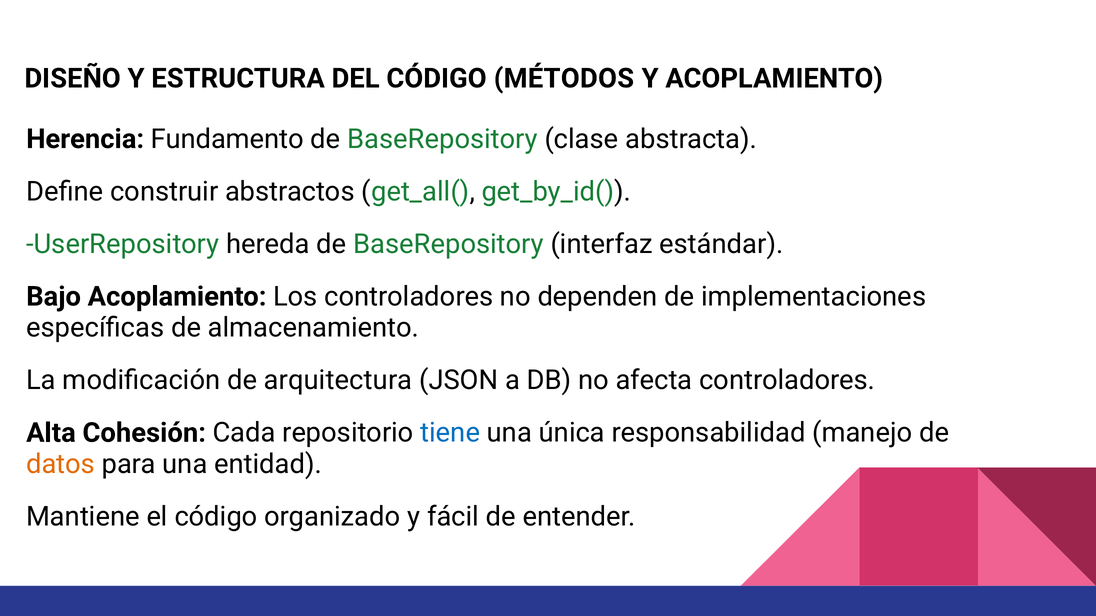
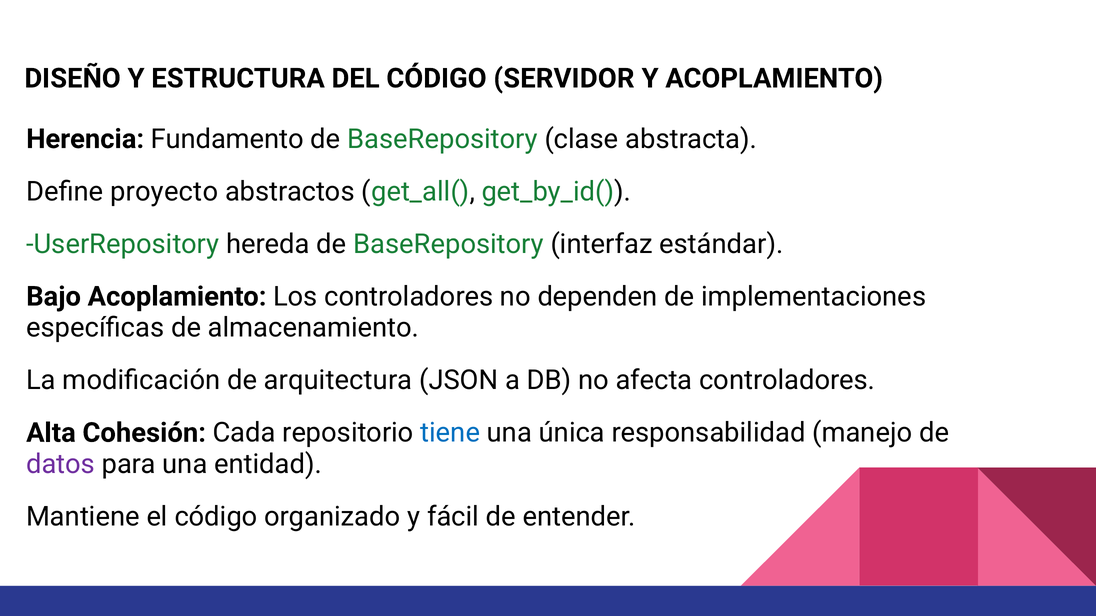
MÉTODOS: MÉTODOS -> SERVIDOR (564, 78)
construir: construir -> proyecto (164, 192)
datos colour: orange -> purple (61, 464)
